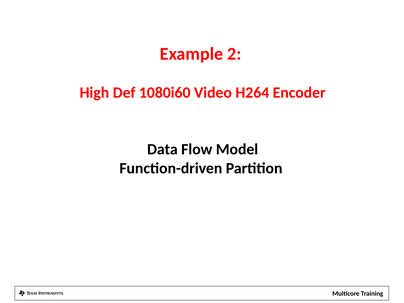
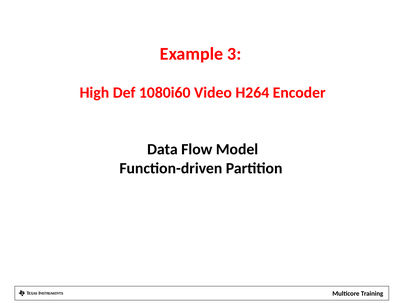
2: 2 -> 3 (234, 54)
